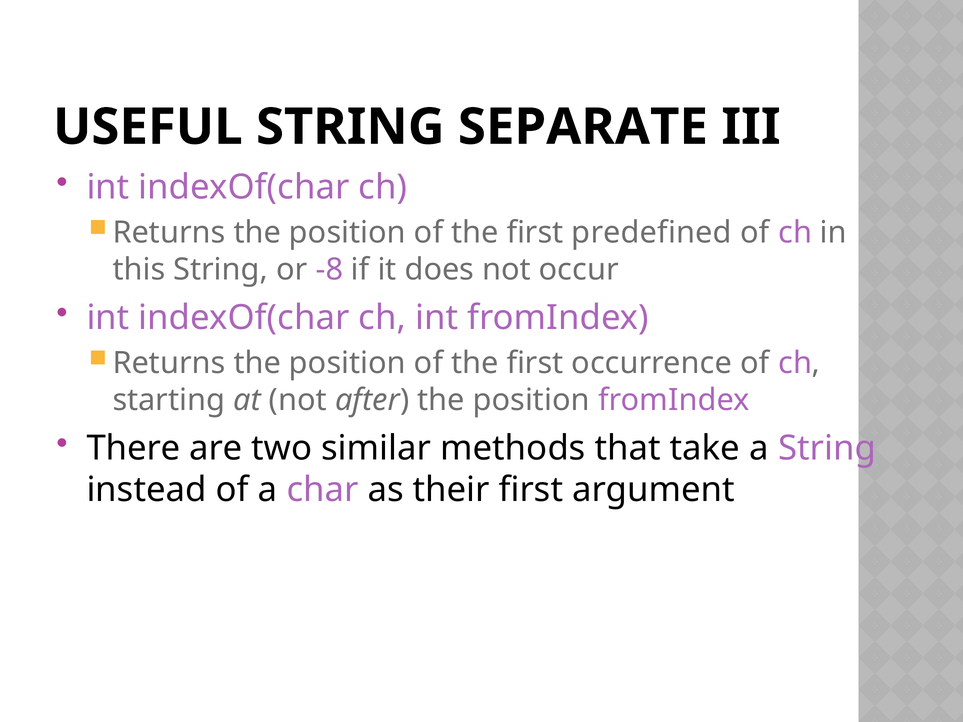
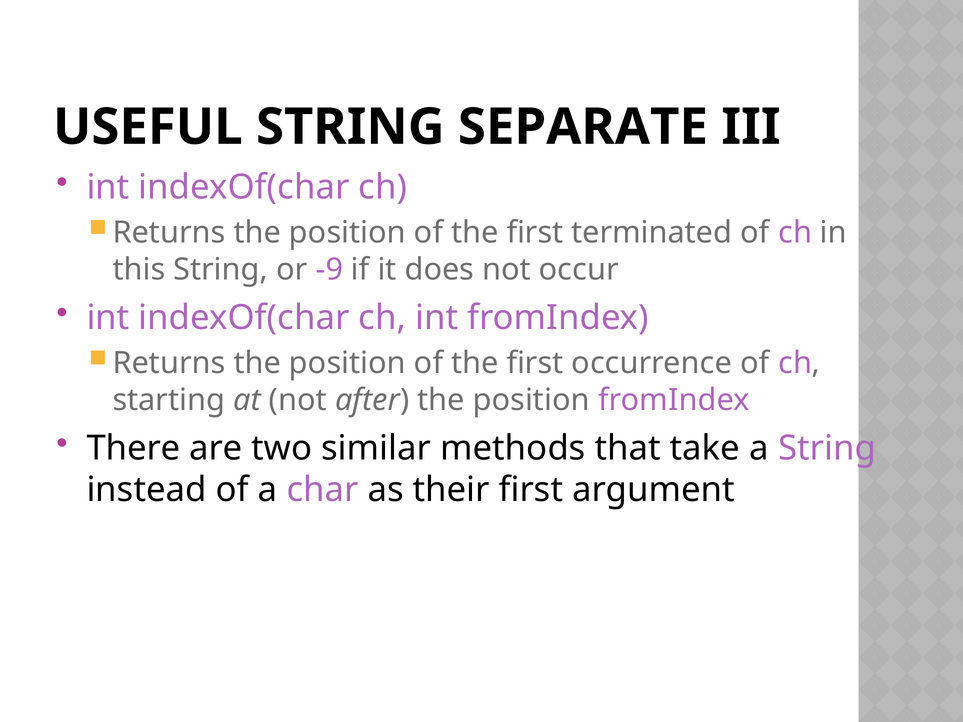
predefined: predefined -> terminated (652, 233)
-8: -8 -> -9 (329, 270)
